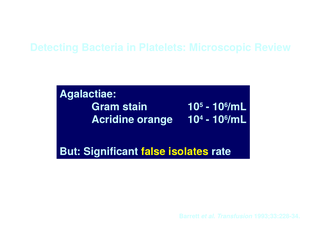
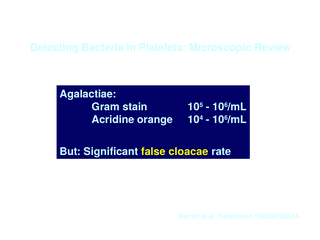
isolates: isolates -> cloacae (189, 152)
